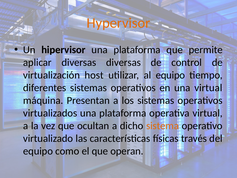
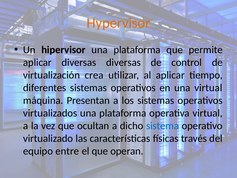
host: host -> crea (94, 75)
al equipo: equipo -> aplicar (170, 75)
sistema colour: orange -> blue (163, 126)
como: como -> entre (67, 151)
